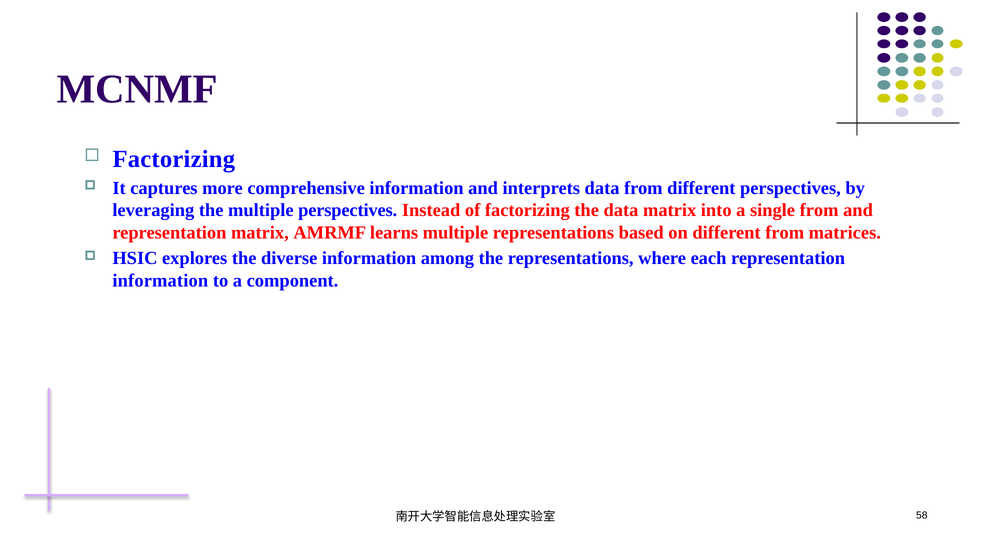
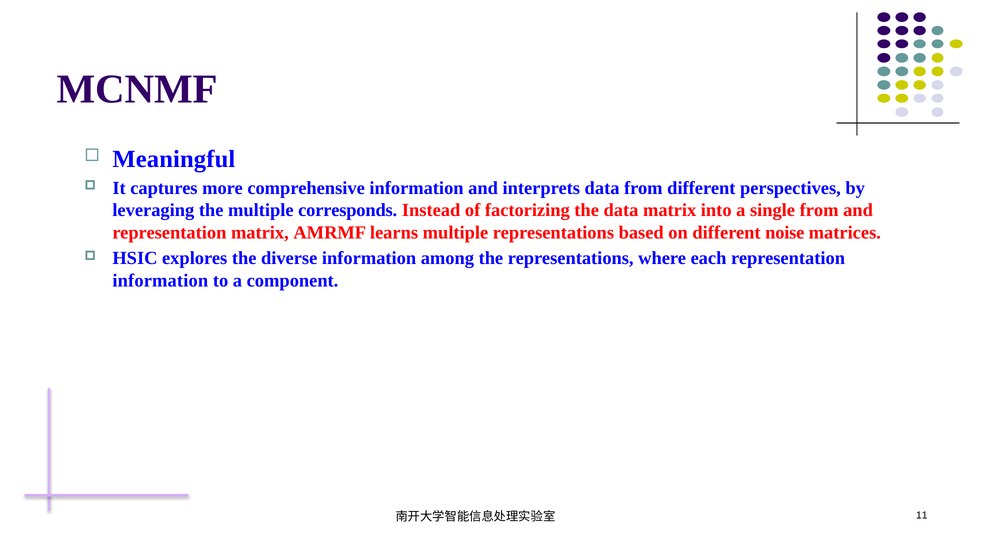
Factorizing: Factorizing -> Meaningful (174, 159)
multiple perspectives: perspectives -> corresponds (348, 210)
different from: from -> noise (785, 232)
58: 58 -> 11 (922, 515)
